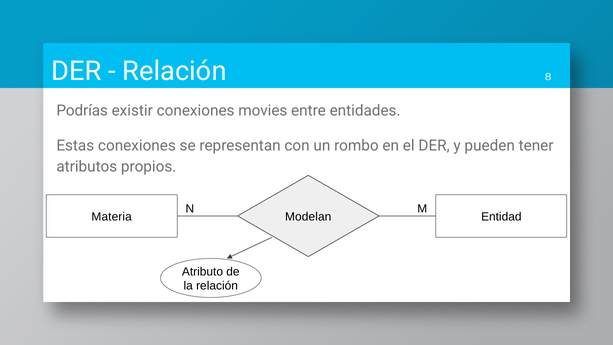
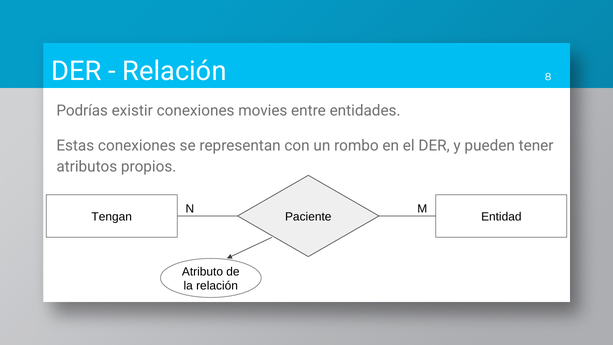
Modelan: Modelan -> Paciente (308, 217)
Materia: Materia -> Tengan (112, 217)
